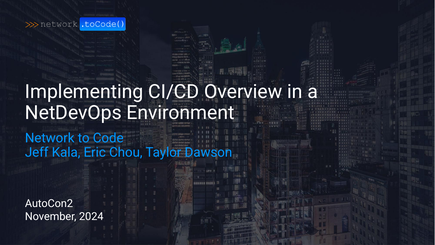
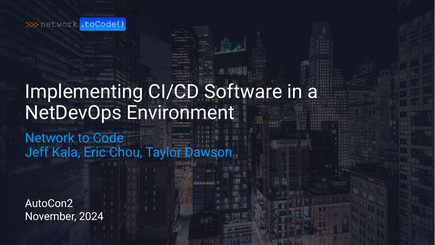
Overview: Overview -> Software (243, 92)
